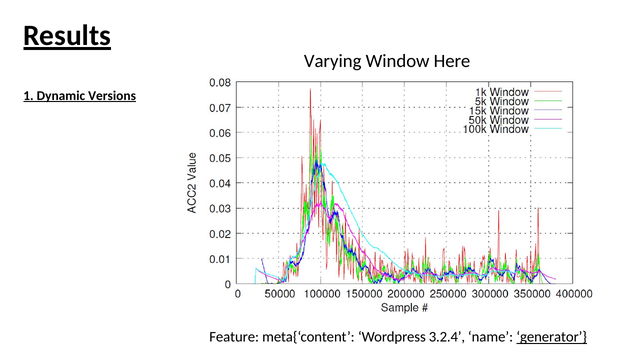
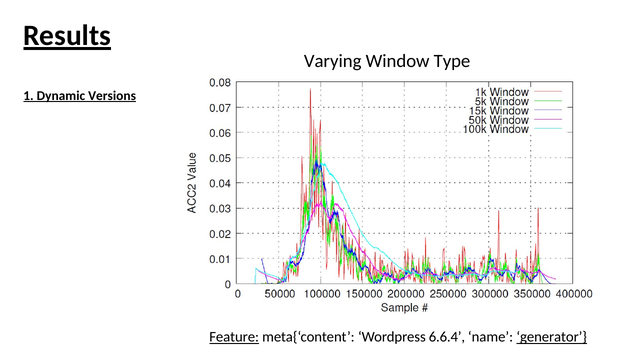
Here: Here -> Type (452, 61)
Feature underline: none -> present (234, 337)
3.2.4: 3.2.4 -> 6.6.4 (447, 337)
